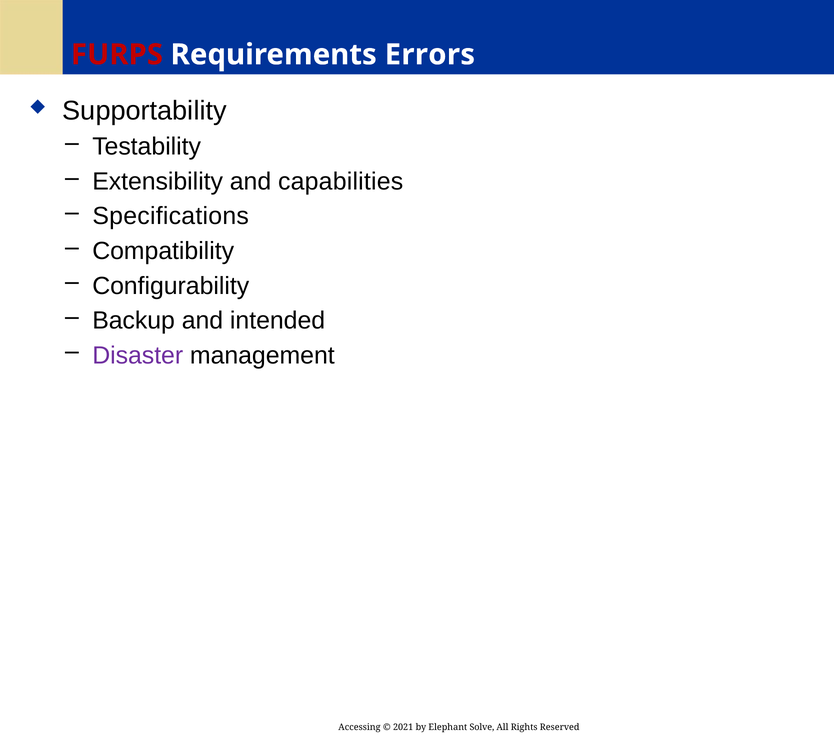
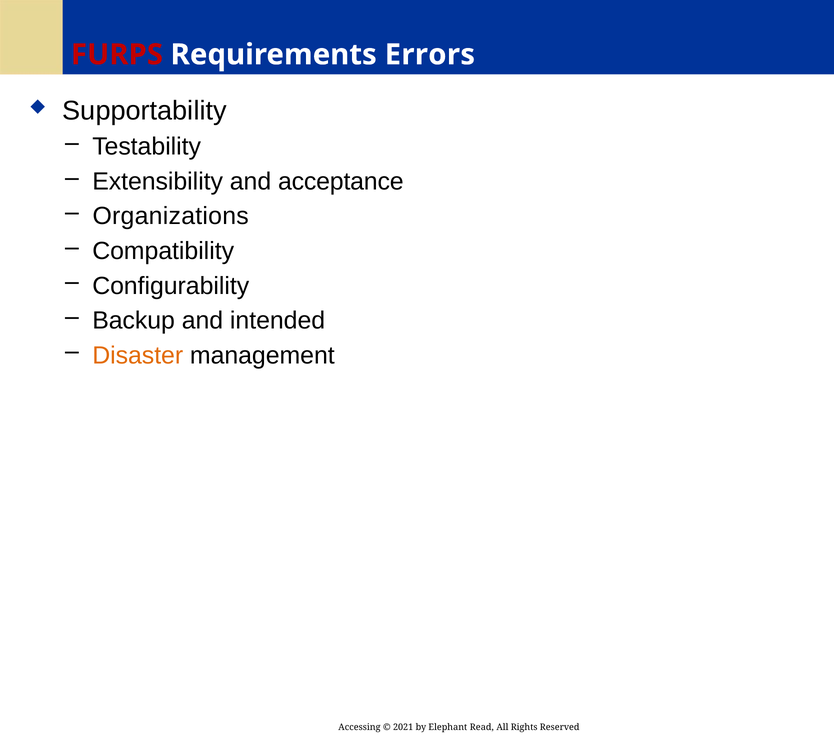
capabilities: capabilities -> acceptance (341, 182)
Specifications: Specifications -> Organizations (171, 216)
Disaster colour: purple -> orange (138, 356)
Solve: Solve -> Read (482, 728)
